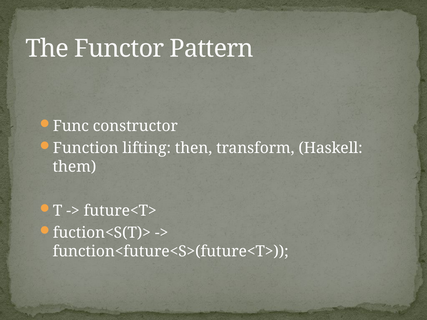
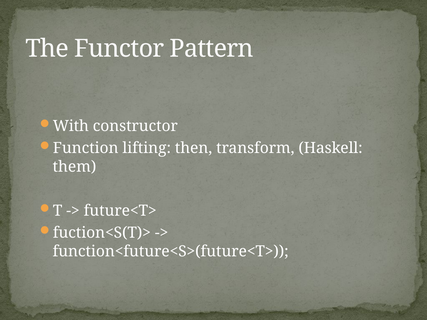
Func: Func -> With (71, 126)
